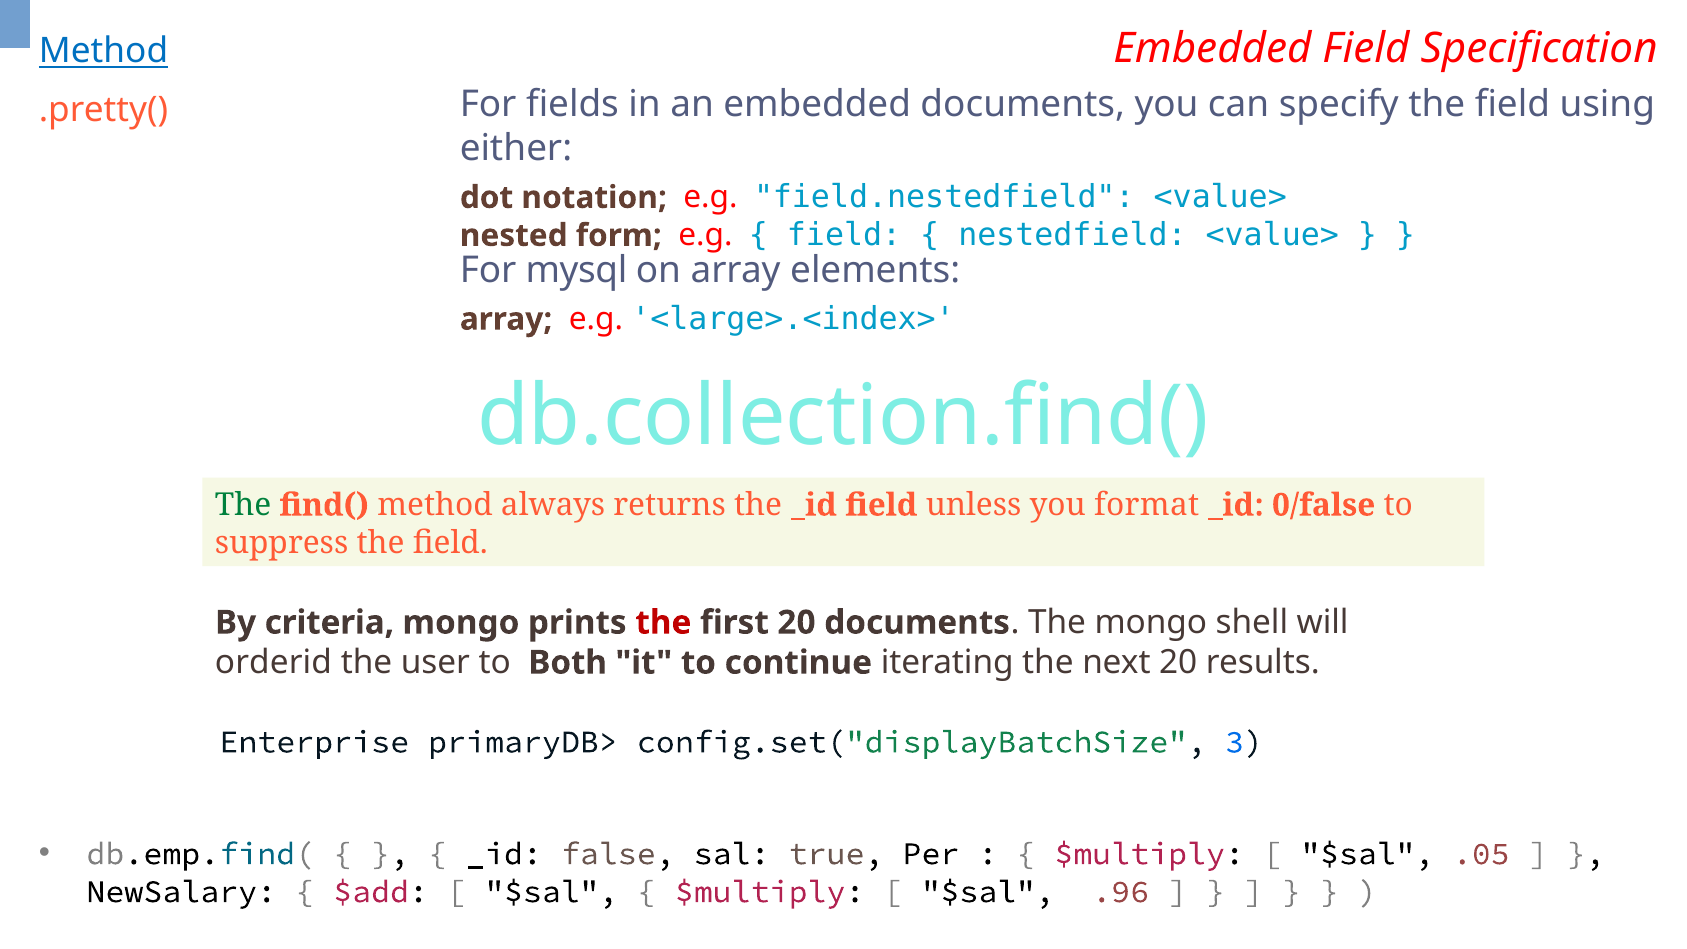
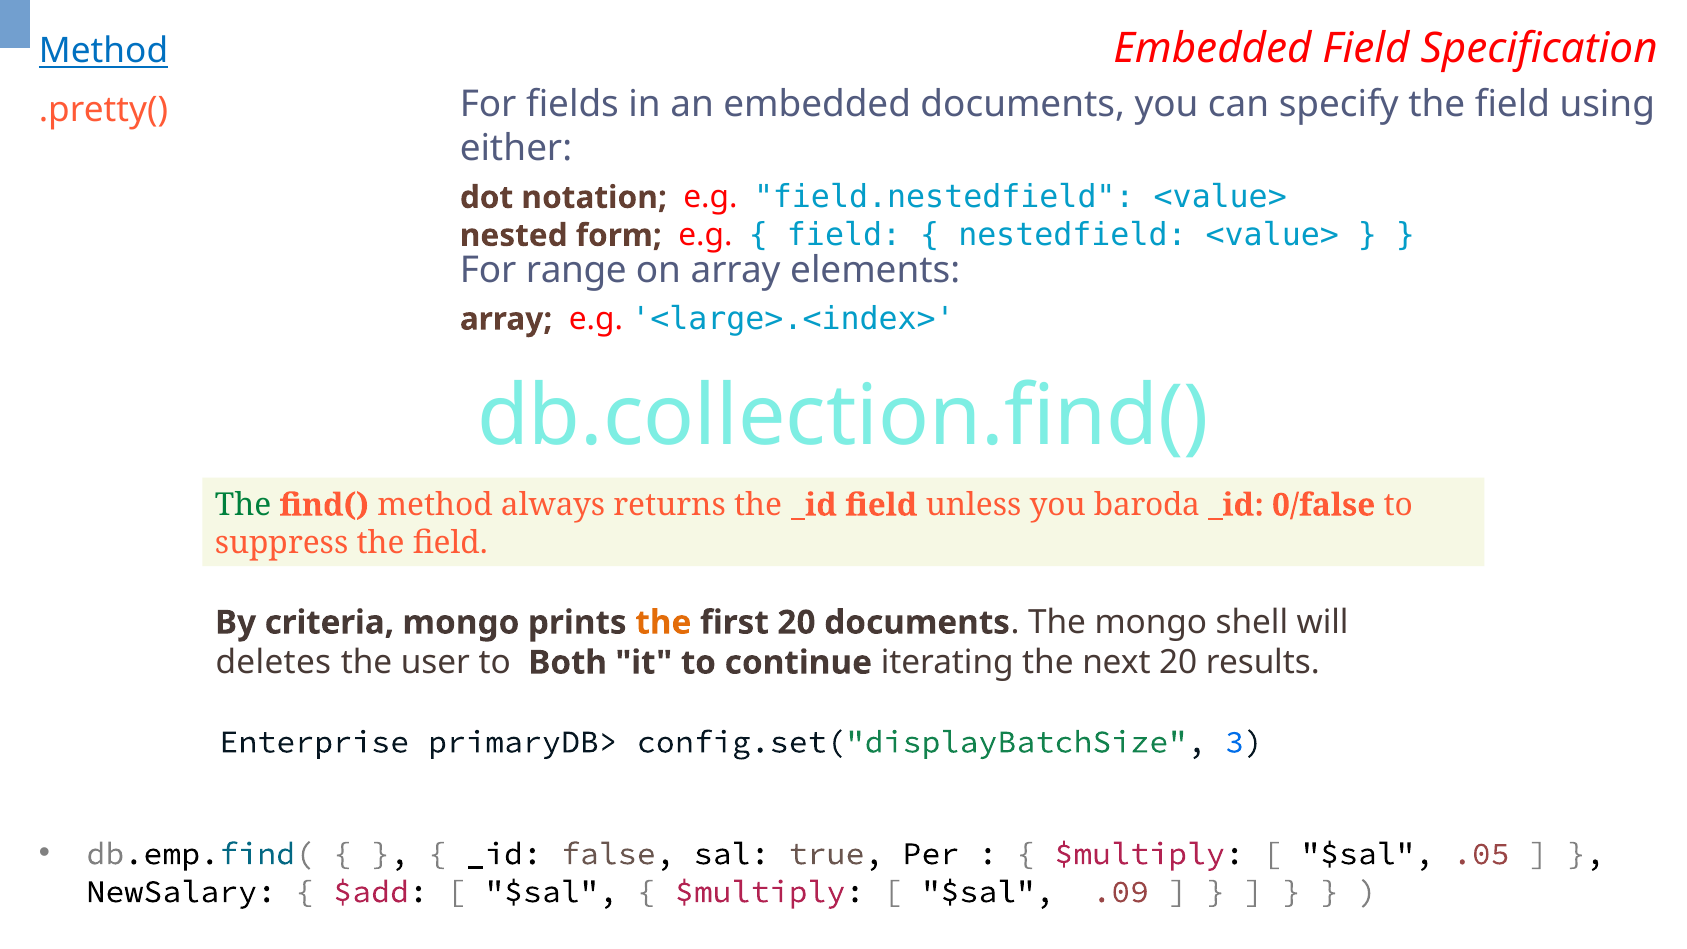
mysql: mysql -> range (576, 270)
format: format -> baroda (1147, 505)
the colour: red -> orange (663, 623)
orderid: orderid -> deletes (273, 663)
.96: .96 -> .09 (1121, 892)
